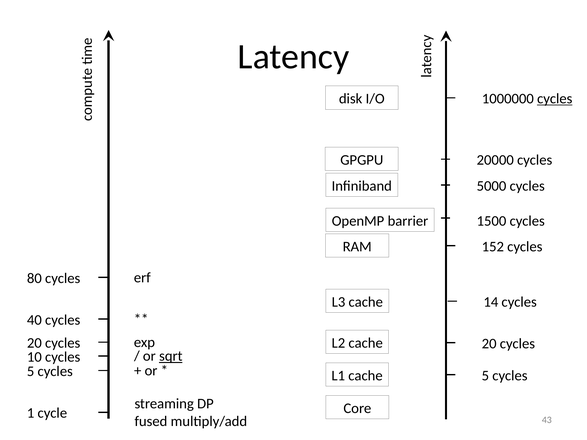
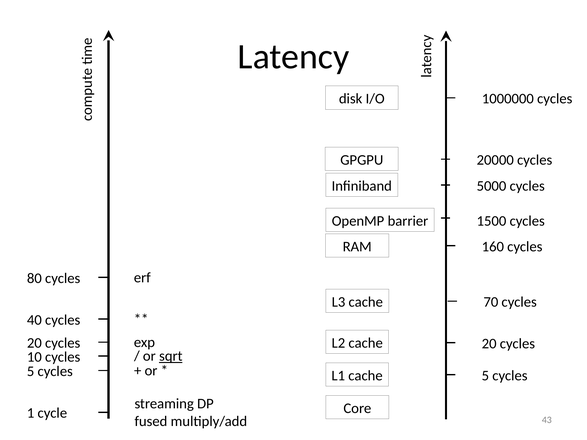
cycles underline: present -> none (555, 99)
152: 152 -> 160 (493, 247)
14: 14 -> 70 (491, 302)
